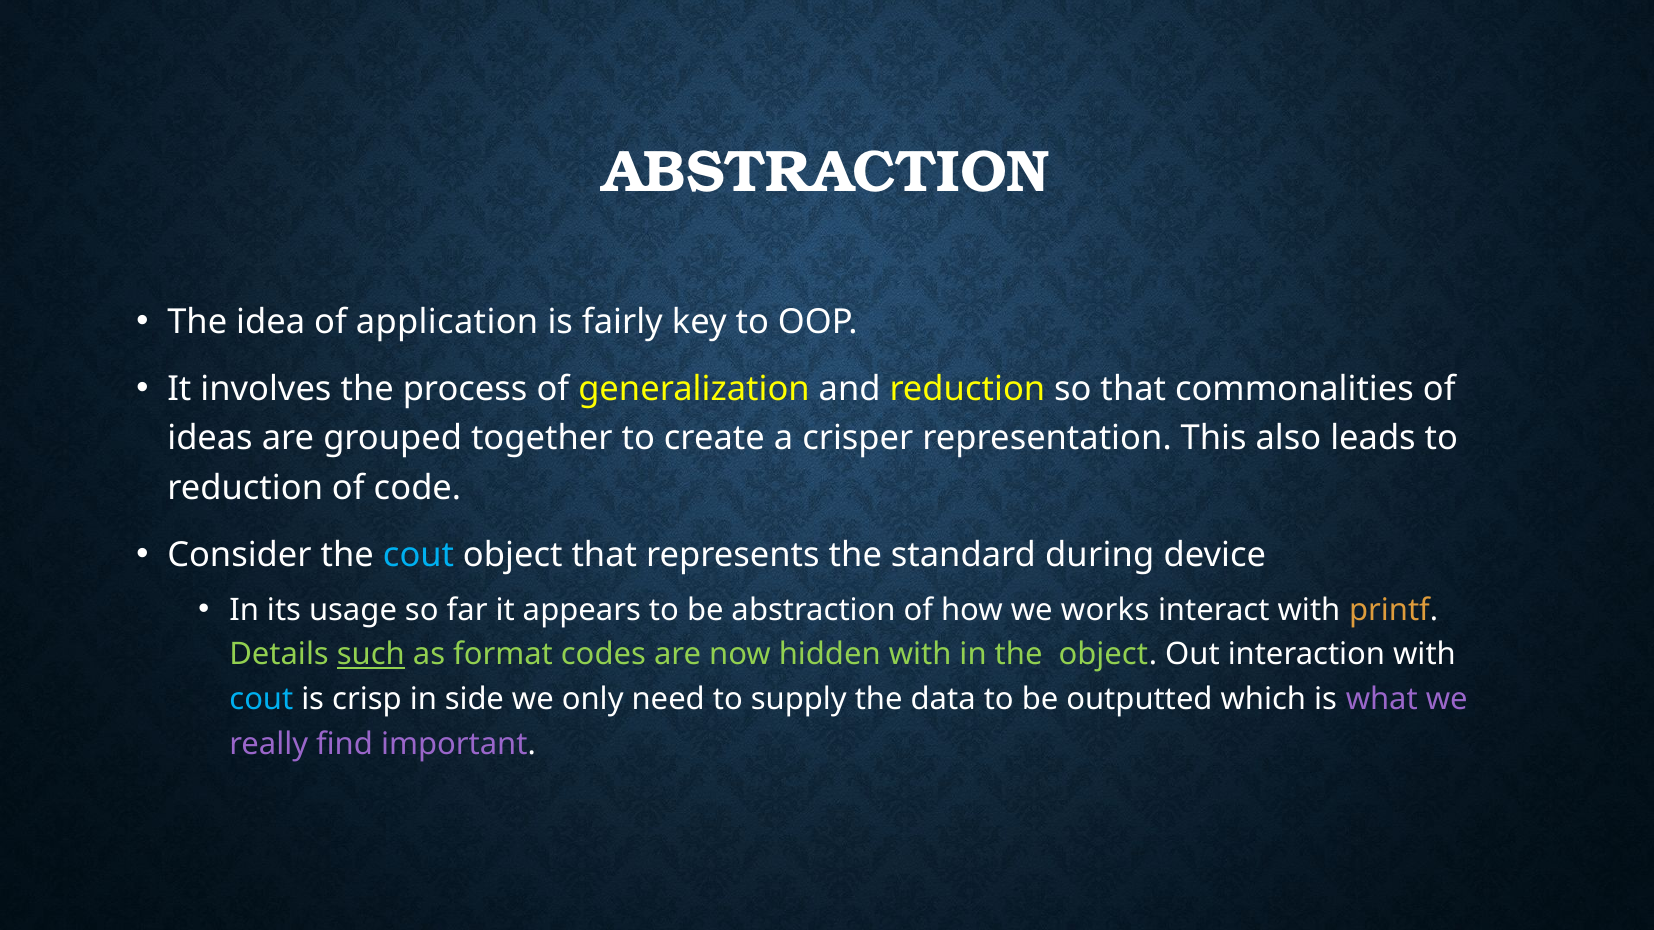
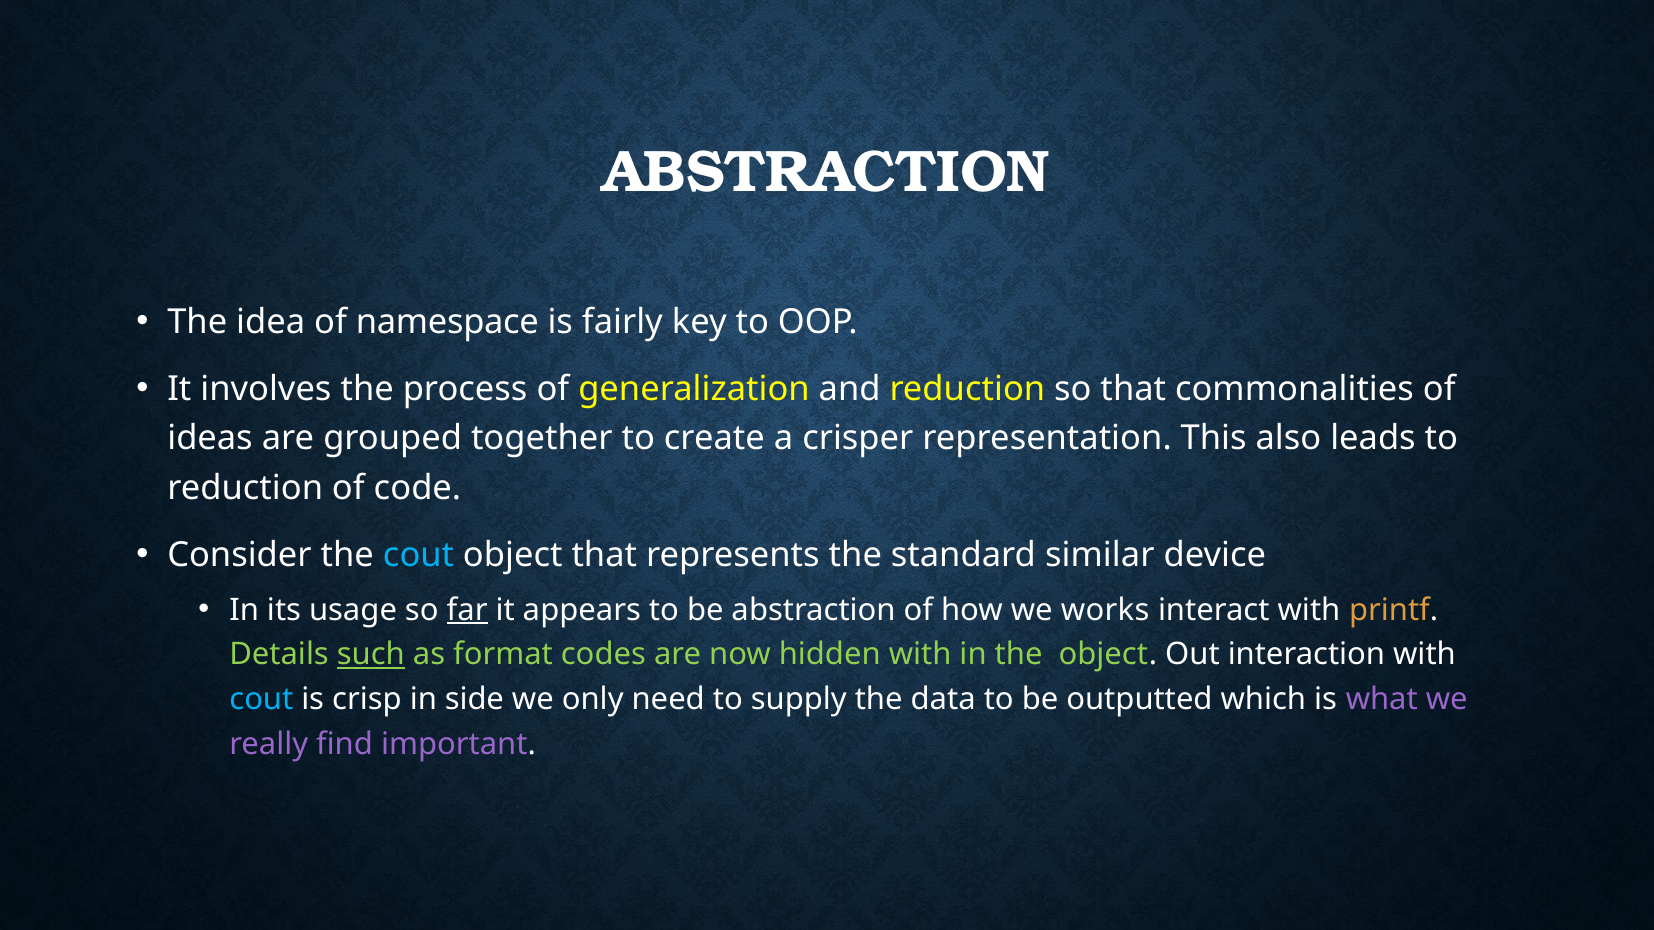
application: application -> namespace (447, 322)
during: during -> similar (1100, 555)
far underline: none -> present (467, 610)
